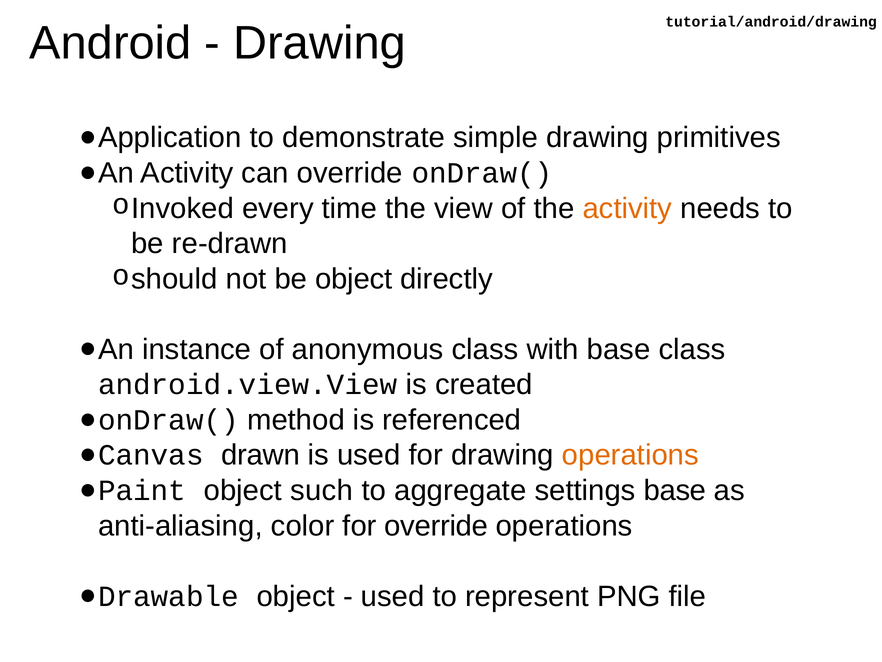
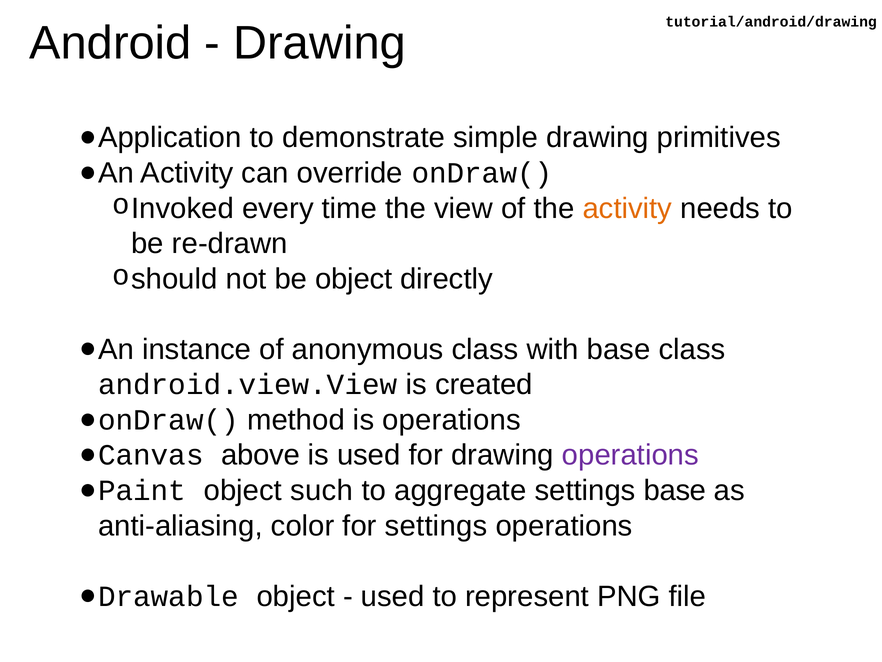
is referenced: referenced -> operations (452, 420)
drawn: drawn -> above (261, 455)
operations colour: orange -> purple (630, 455)
for override: override -> settings (436, 525)
